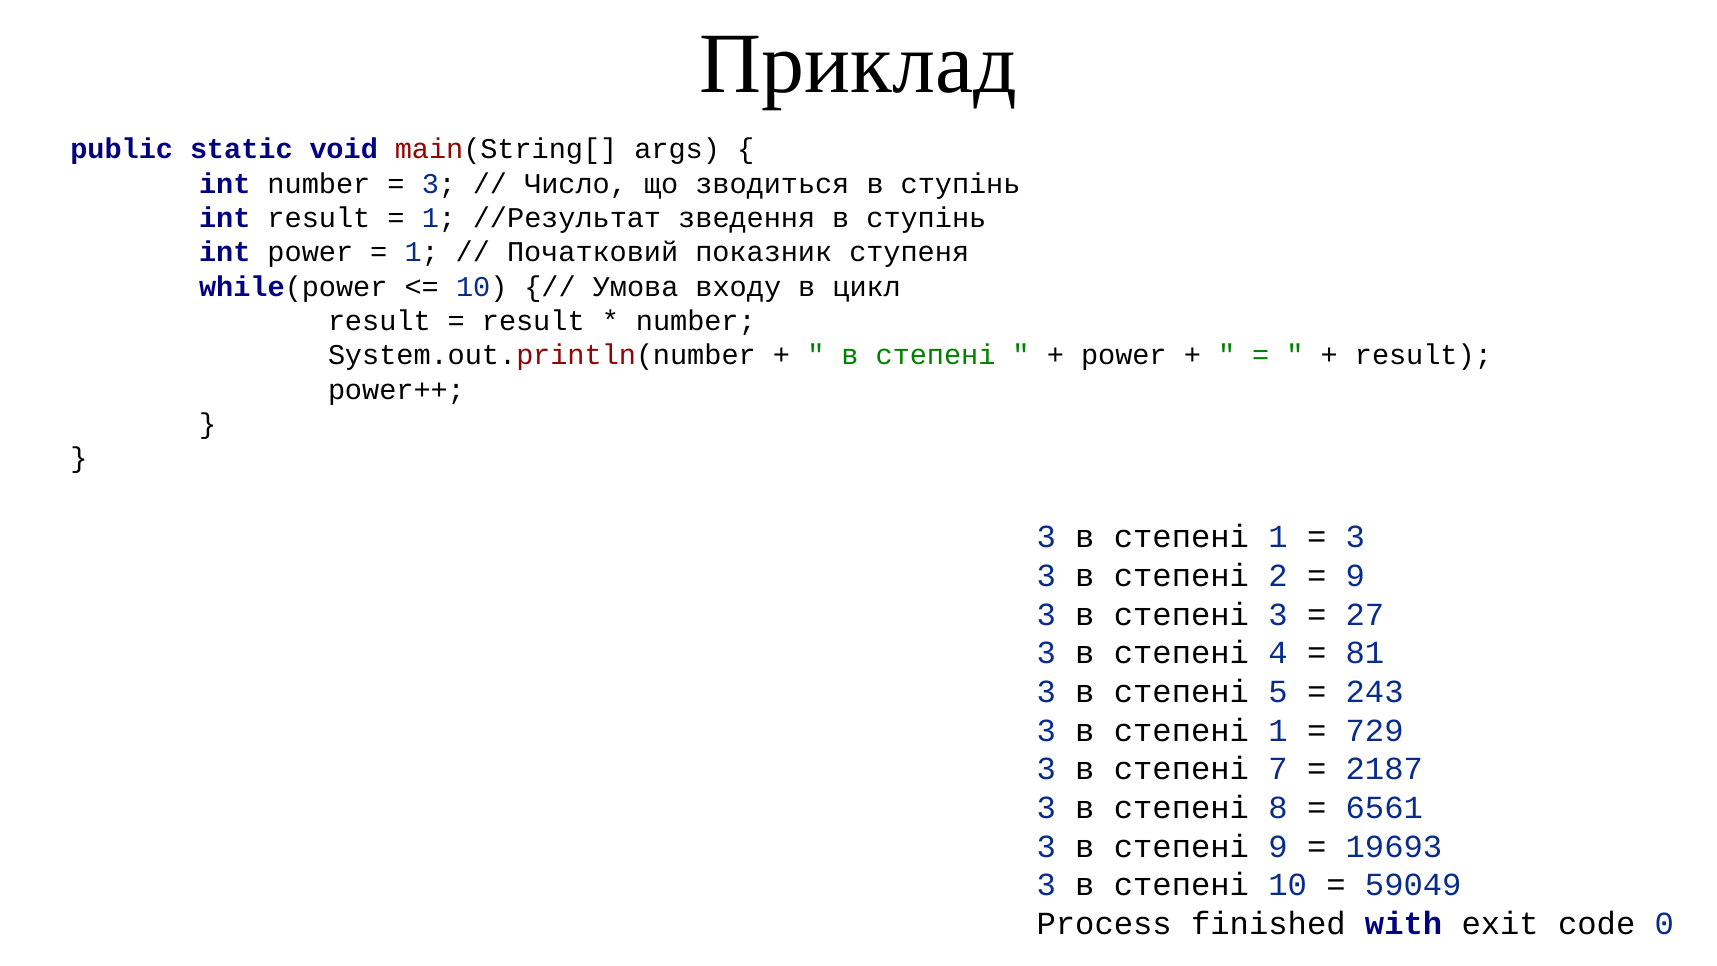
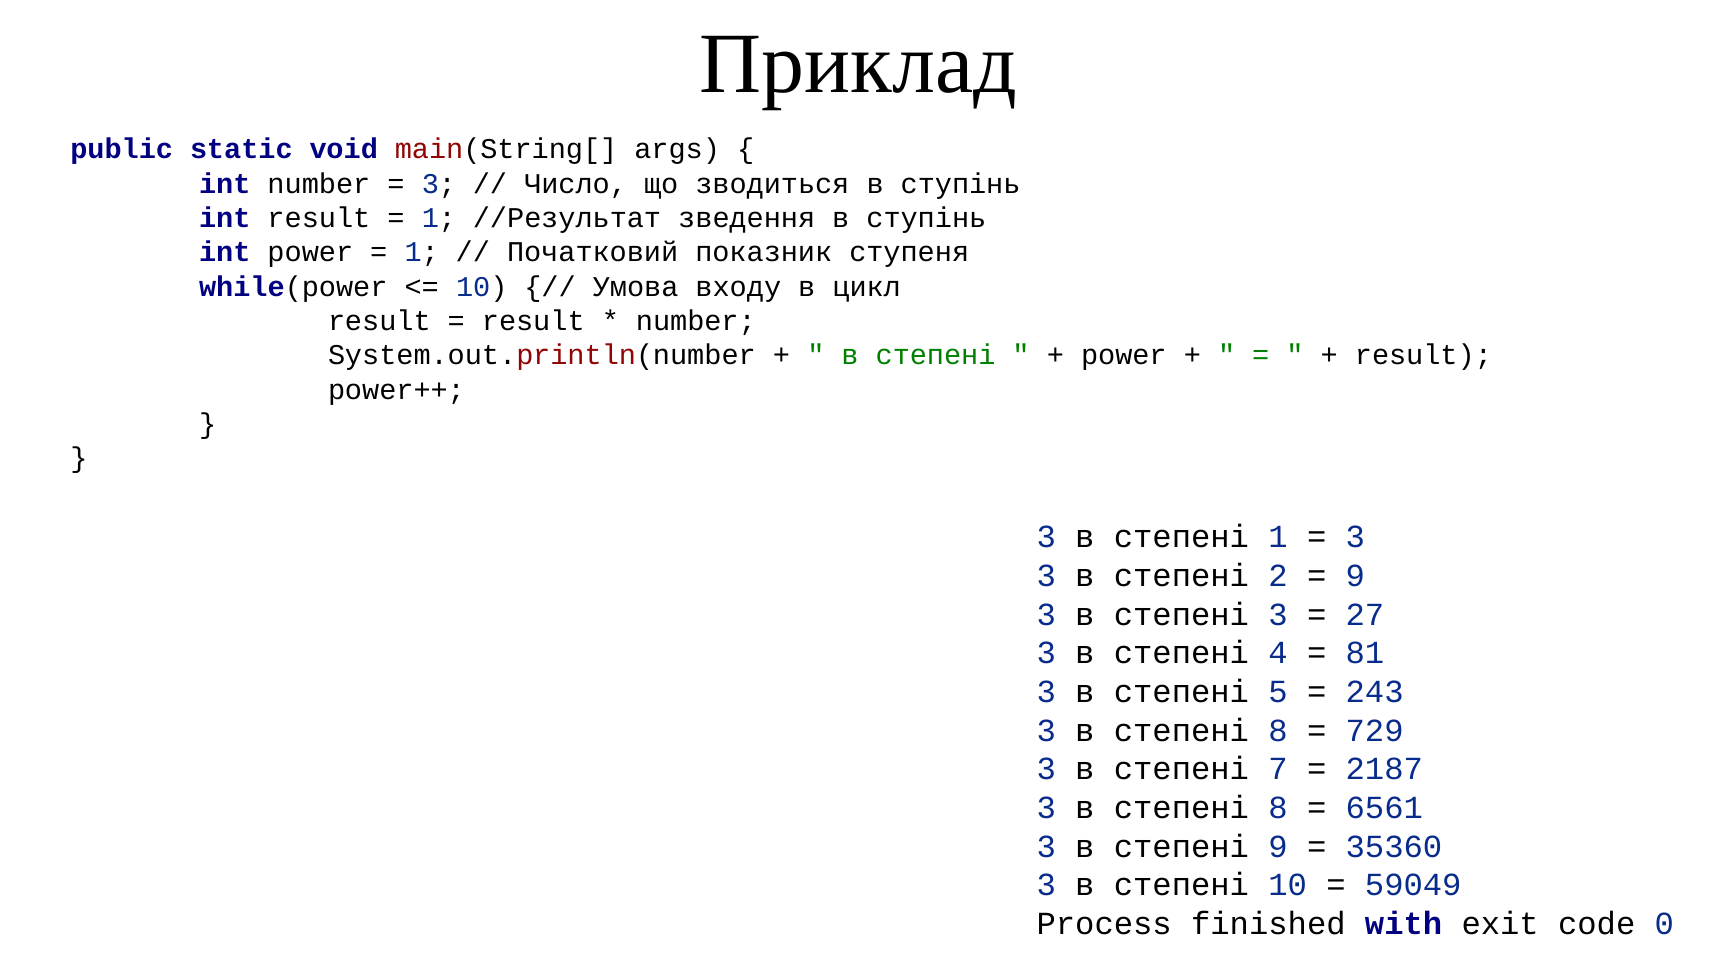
1: 1 -> 8 (1278, 730)
19693: 19693 -> 35360 (1394, 846)
